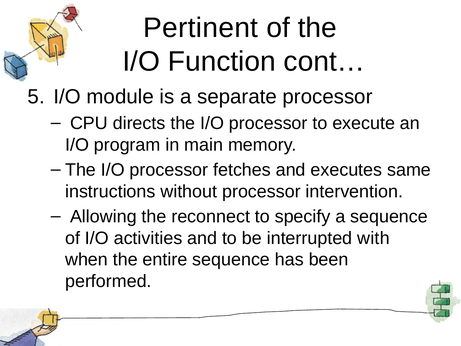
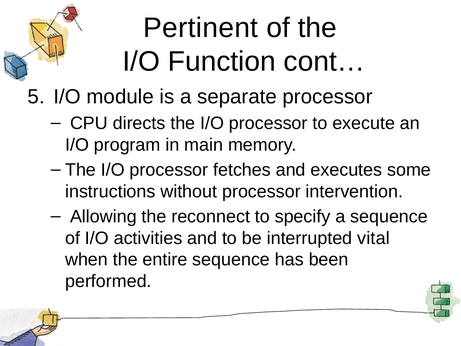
same: same -> some (409, 170)
with: with -> vital (374, 238)
